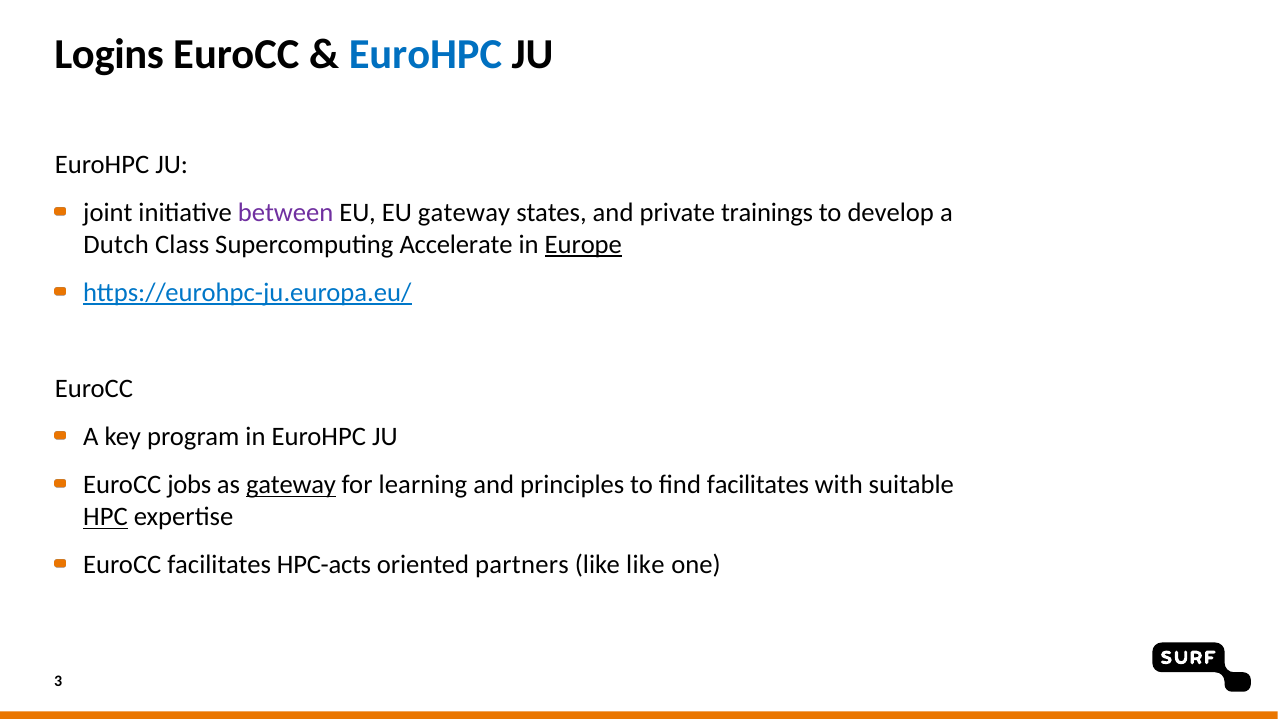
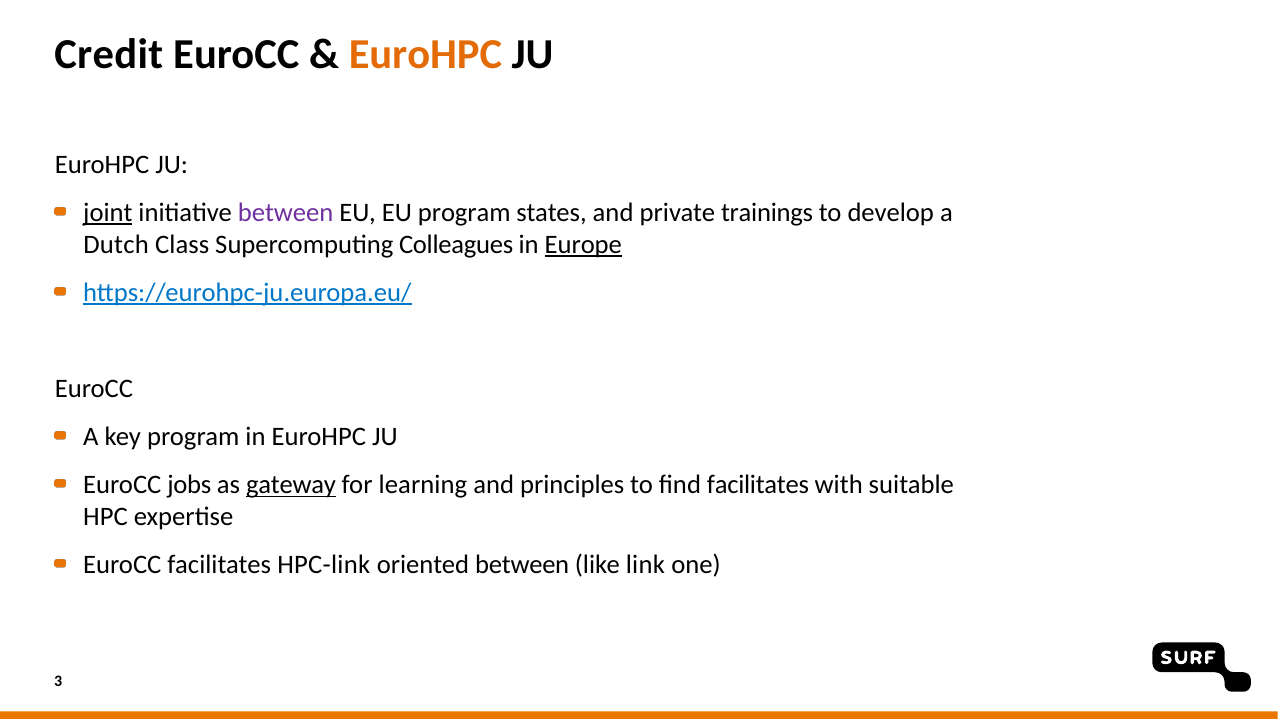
Logins: Logins -> Credit (109, 55)
EuroHPC colour: blue -> orange (425, 55)
joint underline: none -> present (108, 213)
EU gateway: gateway -> program (464, 213)
Accelerate: Accelerate -> Colleagues (456, 245)
HPC underline: present -> none (105, 517)
HPC-acts: HPC-acts -> HPC-link (324, 565)
oriented partners: partners -> between (522, 565)
like like: like -> link (645, 565)
